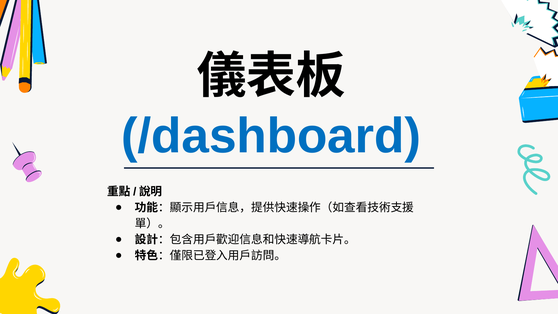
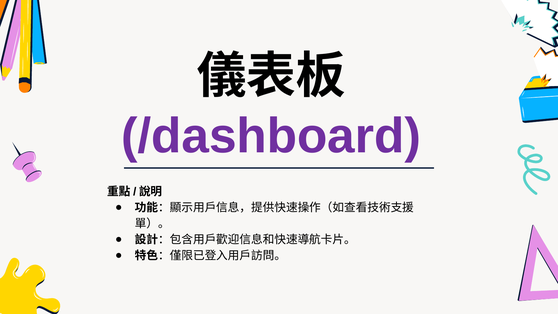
/dashboard colour: blue -> purple (271, 136)
